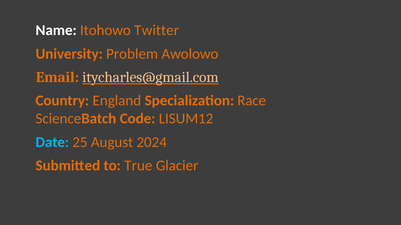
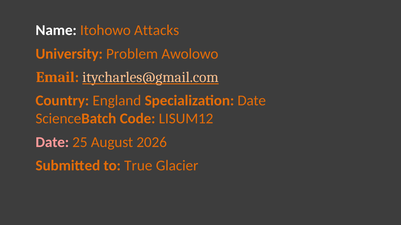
Twitter: Twitter -> Attacks (157, 30)
Specialization Race: Race -> Date (252, 101)
Date colour: light blue -> pink (52, 143)
2024: 2024 -> 2026 (152, 143)
